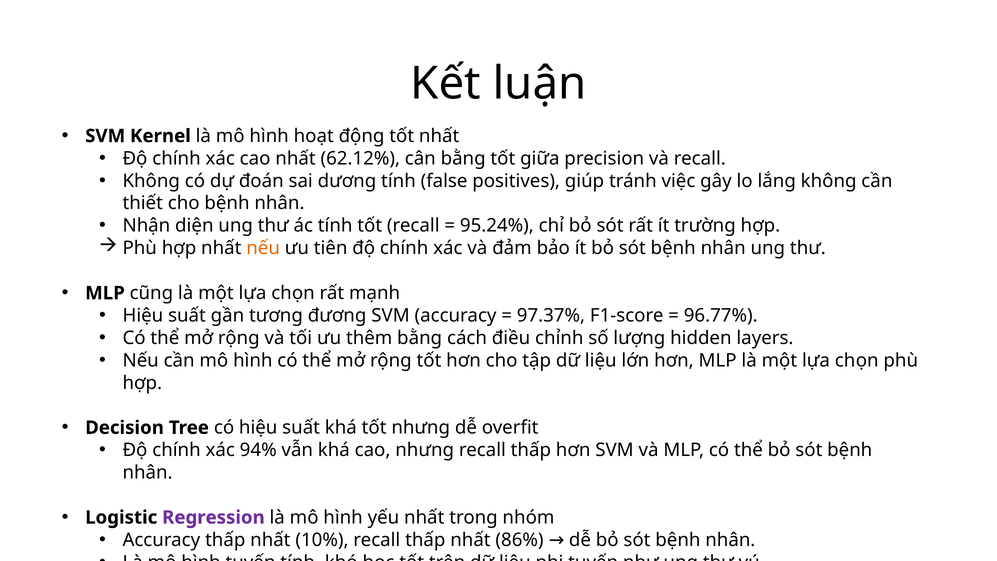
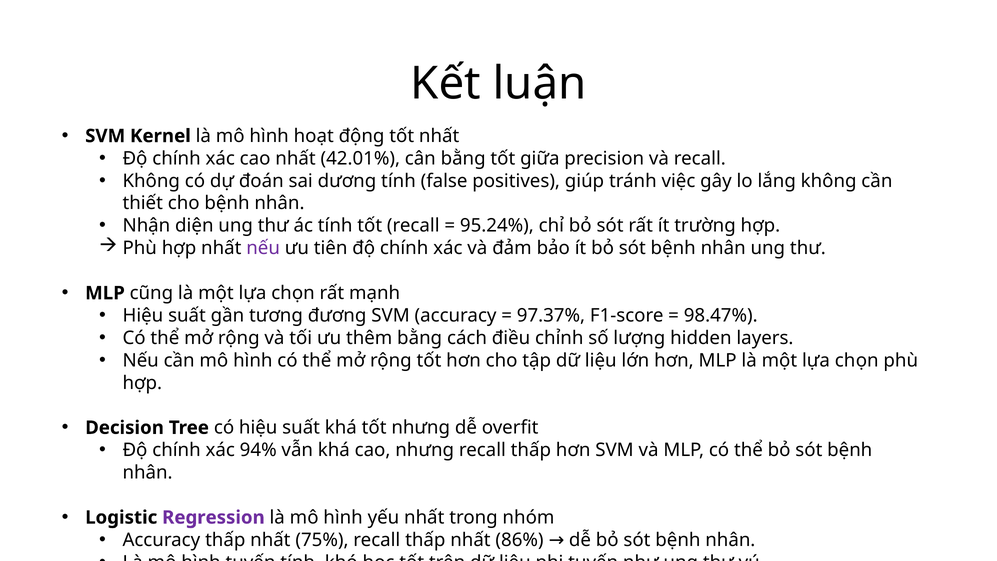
62.12%: 62.12% -> 42.01% (360, 158)
nếu colour: orange -> purple (263, 248)
96.77%: 96.77% -> 98.47% (721, 315)
10%: 10% -> 75% (322, 540)
